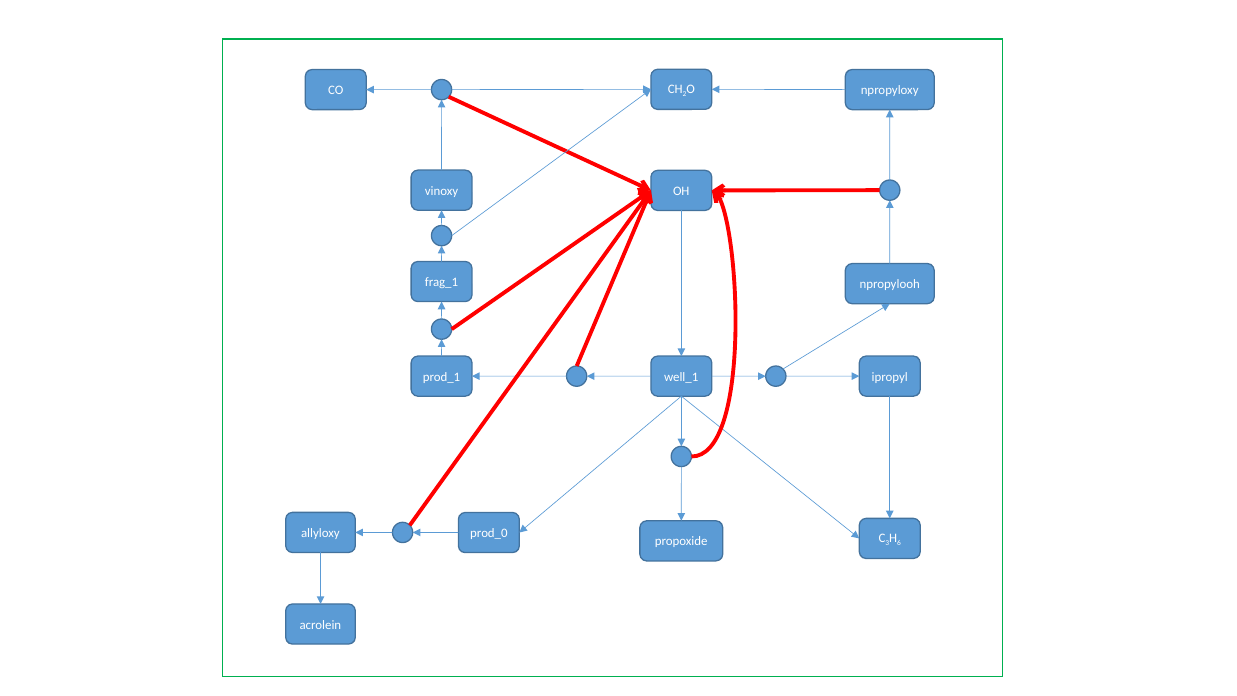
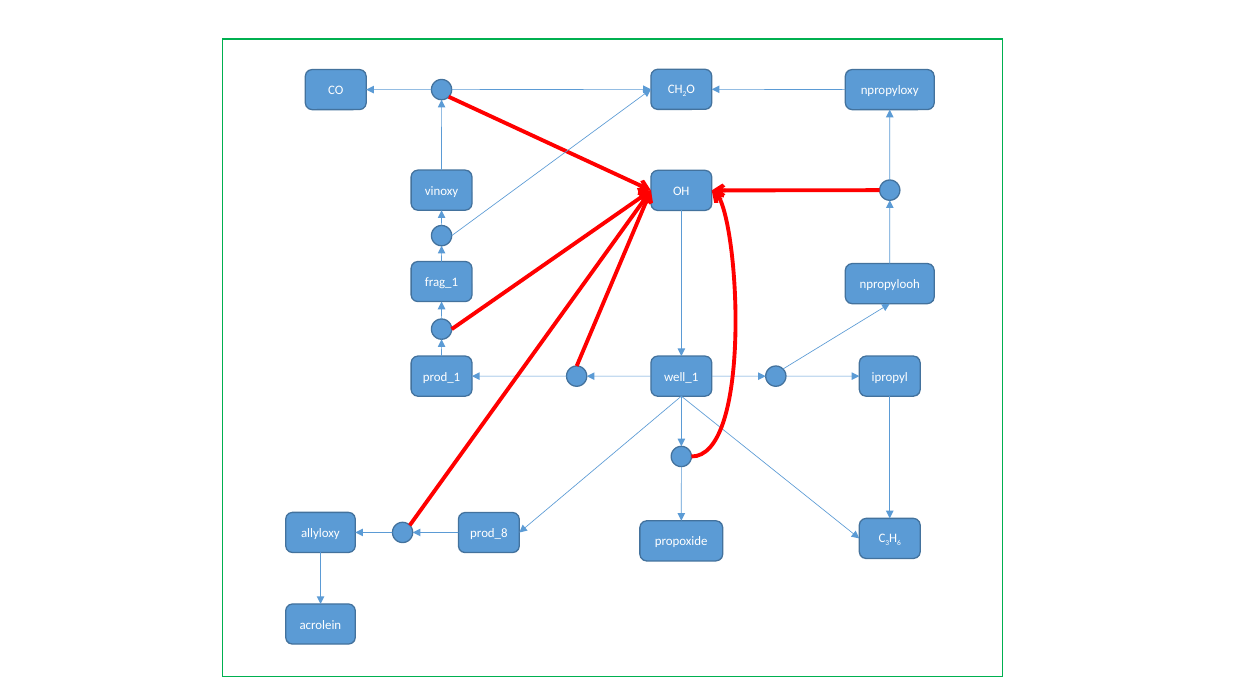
prod_0: prod_0 -> prod_8 (489, 533)
